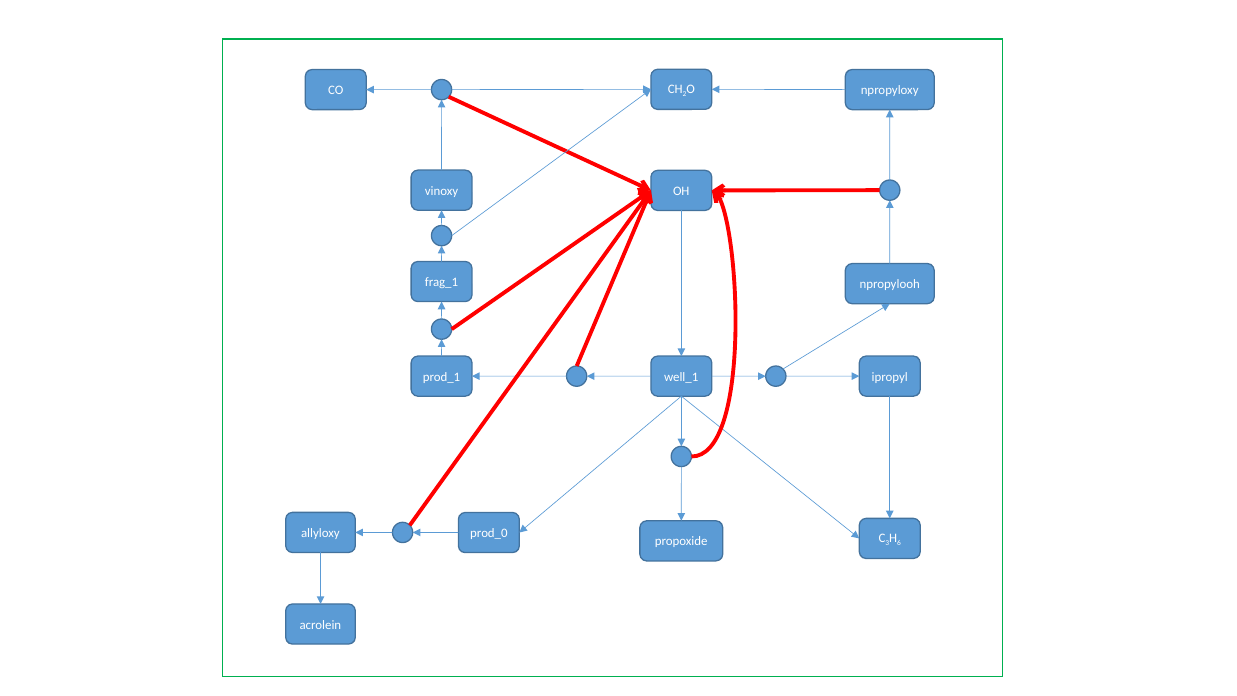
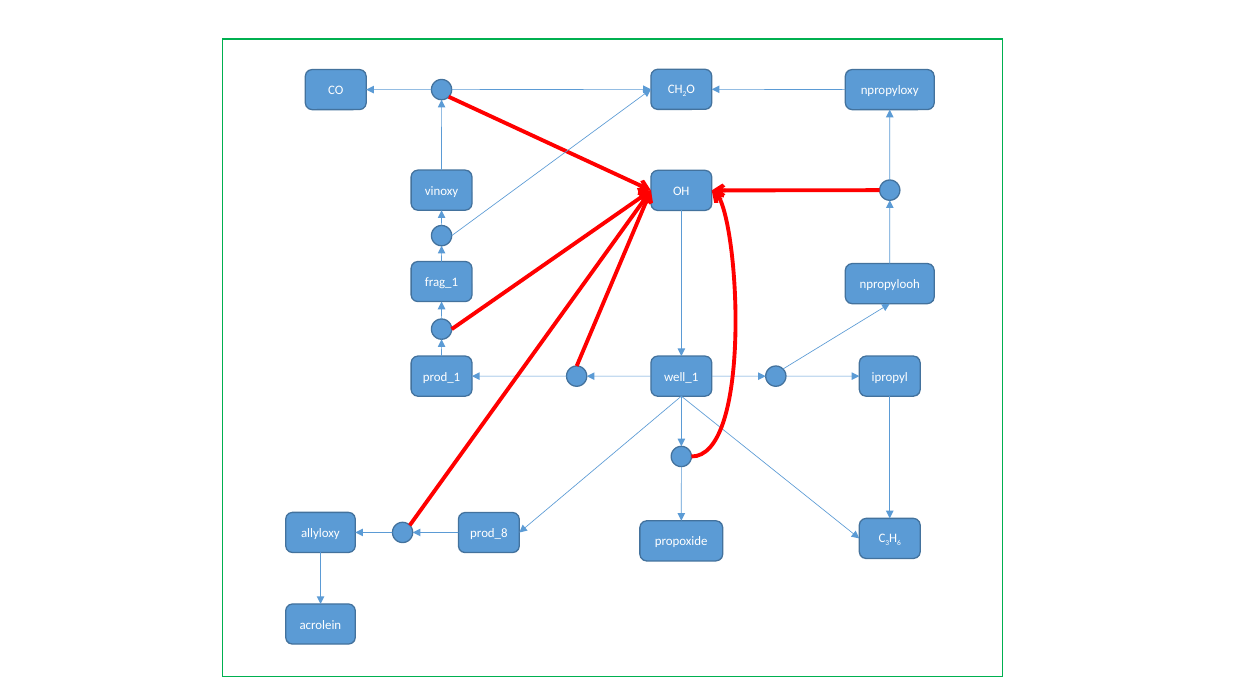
prod_0: prod_0 -> prod_8 (489, 533)
